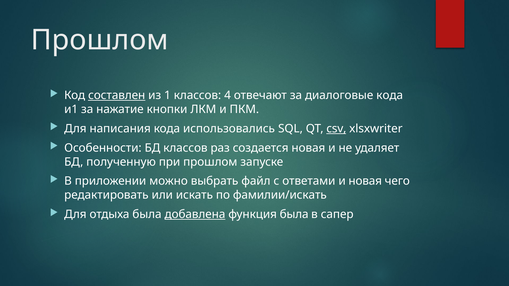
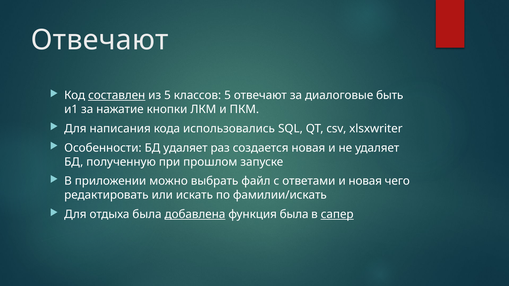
Прошлом: Прошлом -> Отвечают (100, 40)
из 1: 1 -> 5 (167, 95)
классов 4: 4 -> 5 (228, 95)
диалоговые кода: кода -> быть (390, 95)
csv underline: present -> none (336, 129)
БД классов: классов -> удаляет (185, 148)
сапер underline: none -> present (337, 215)
